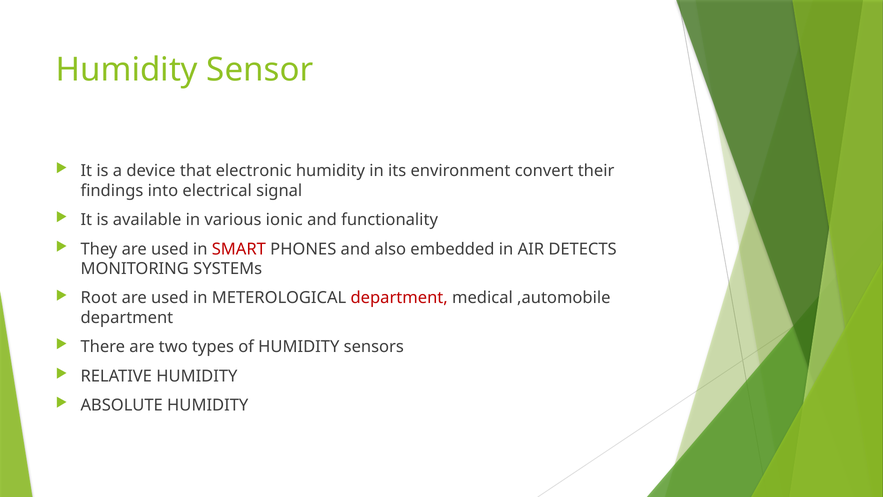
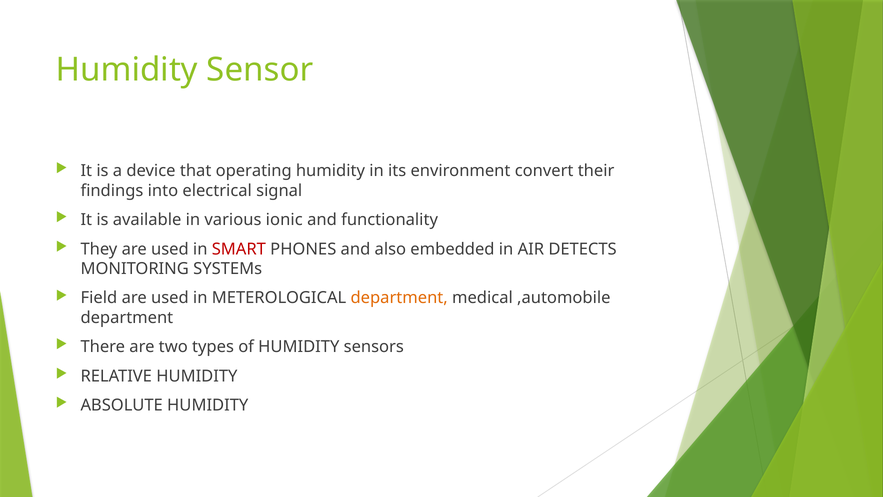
electronic: electronic -> operating (254, 171)
Root: Root -> Field (99, 298)
department colour: red -> orange (399, 298)
